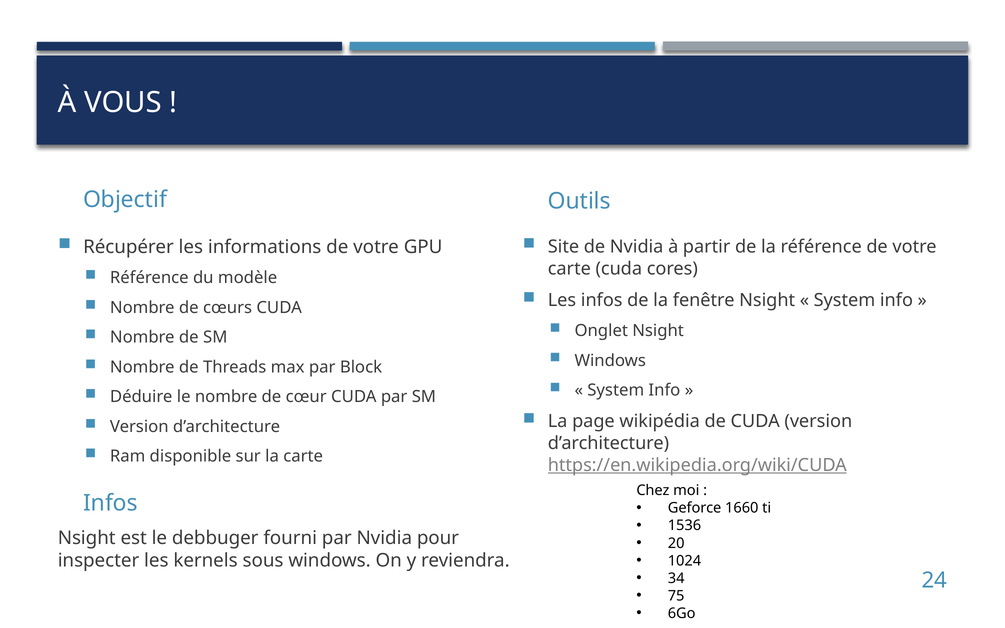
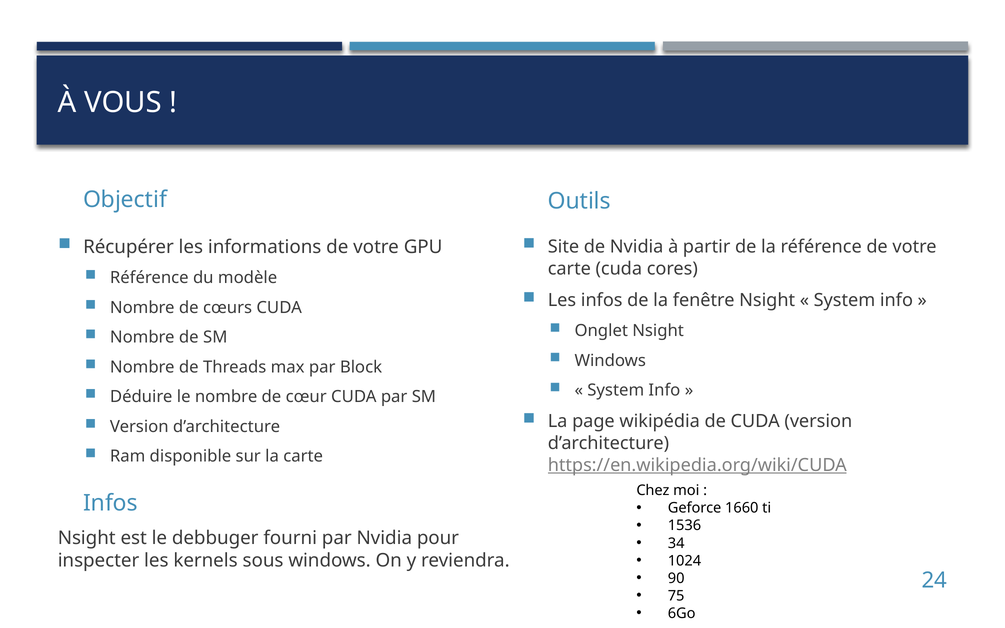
20: 20 -> 34 (676, 543)
34: 34 -> 90 (676, 578)
